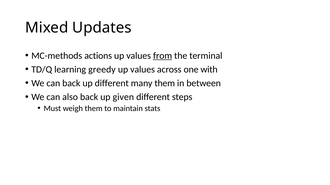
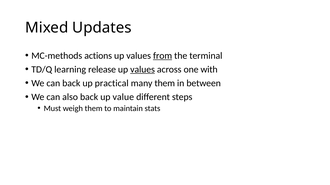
greedy: greedy -> release (102, 70)
values underline: none -> present (143, 70)
up different: different -> practical (112, 83)
given: given -> value (123, 97)
